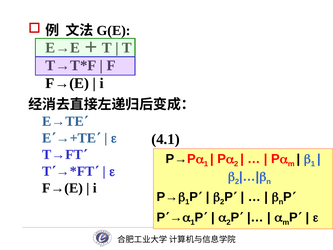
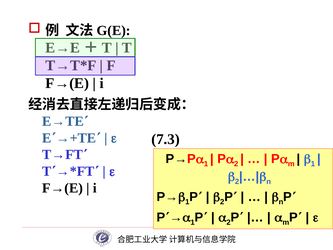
4.1: 4.1 -> 7.3 (166, 139)
